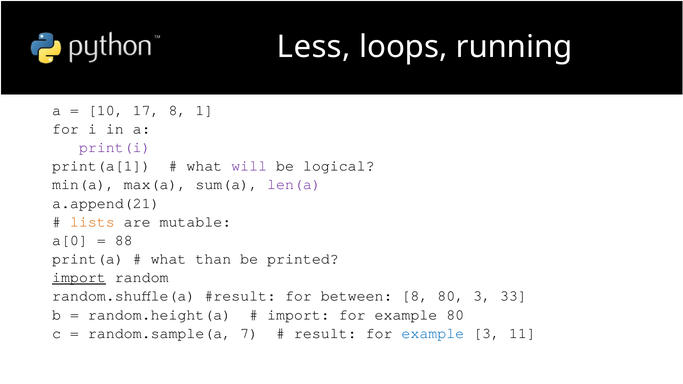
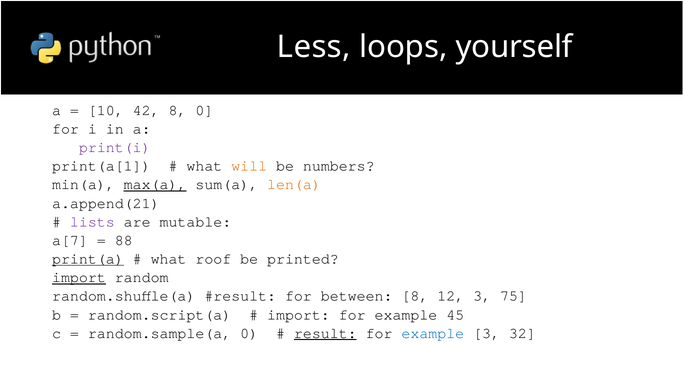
running: running -> yourself (514, 47)
17: 17 -> 42 (146, 110)
8 1: 1 -> 0 (204, 110)
will colour: purple -> orange (249, 166)
logical: logical -> numbers (339, 166)
max(a underline: none -> present (155, 185)
len(a colour: purple -> orange (294, 185)
lists colour: orange -> purple (92, 222)
a[0: a[0 -> a[7 (70, 240)
print(a underline: none -> present (88, 259)
than: than -> roof (213, 259)
8 80: 80 -> 12 (451, 296)
33: 33 -> 75 (513, 296)
random.height(a: random.height(a -> random.script(a (160, 315)
example 80: 80 -> 45 (455, 315)
random.sample(a 7: 7 -> 0 (249, 333)
result underline: none -> present (325, 333)
11: 11 -> 32 (522, 333)
